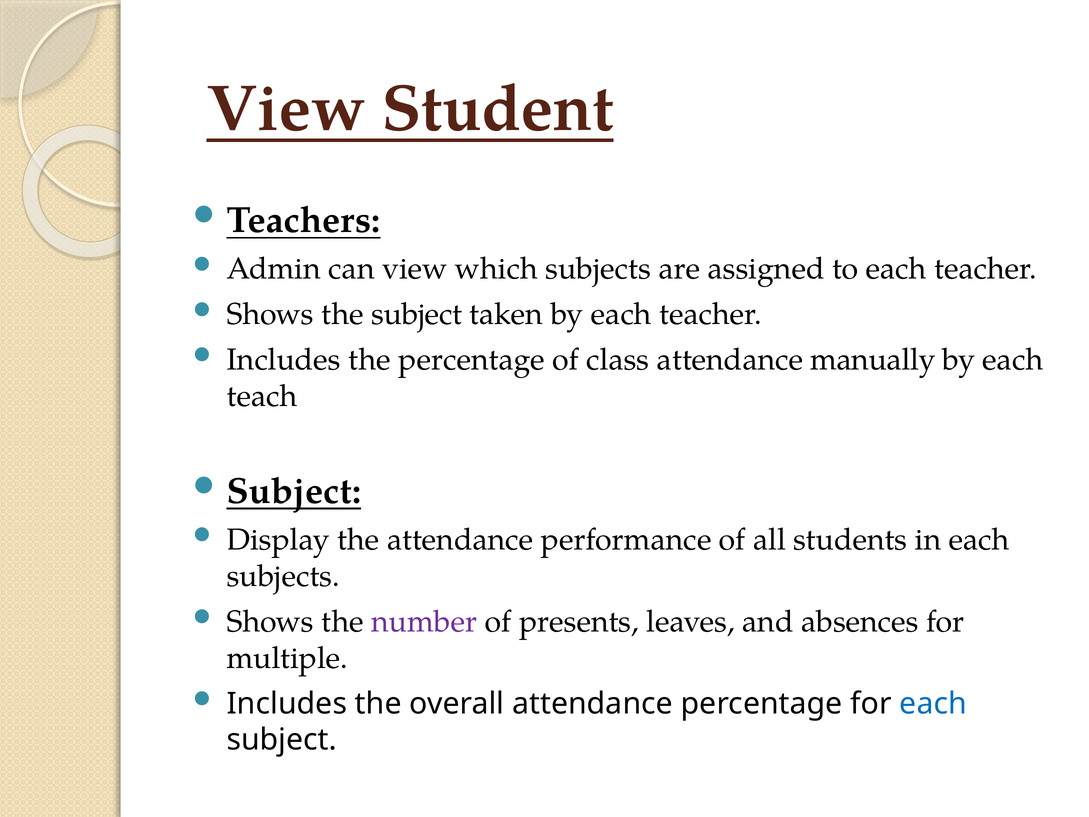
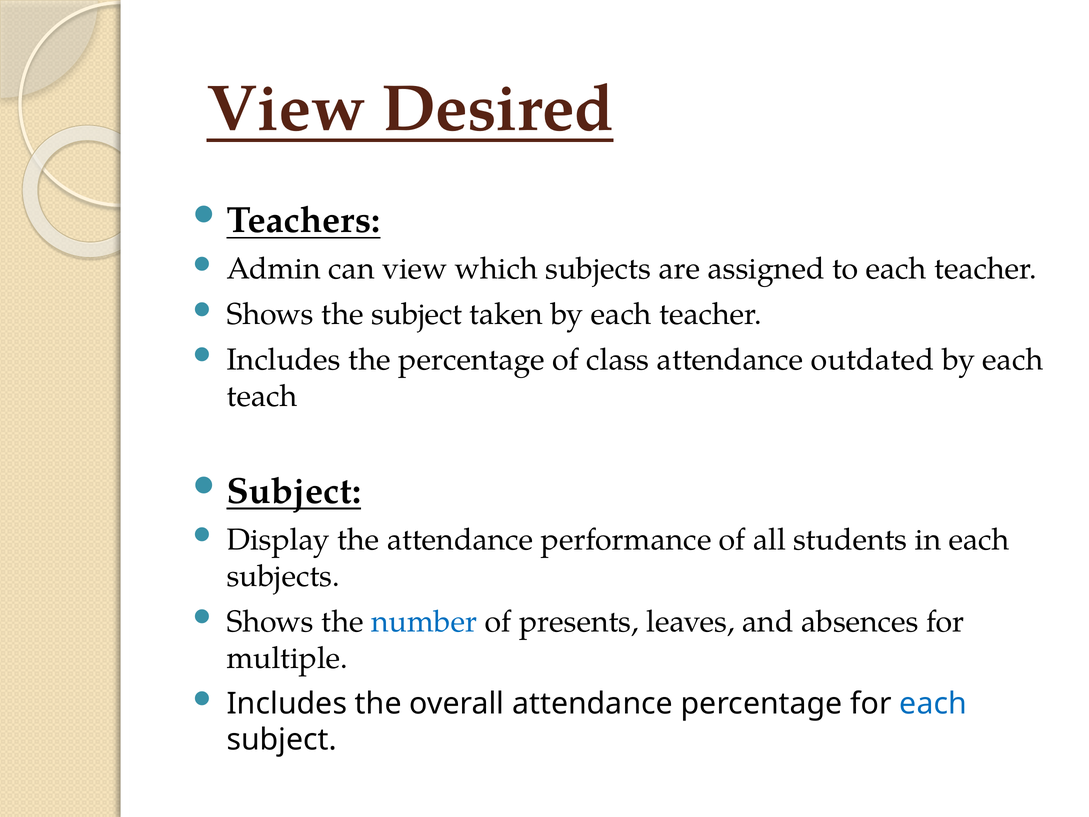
Student: Student -> Desired (498, 109)
manually: manually -> outdated (873, 360)
number colour: purple -> blue (424, 622)
